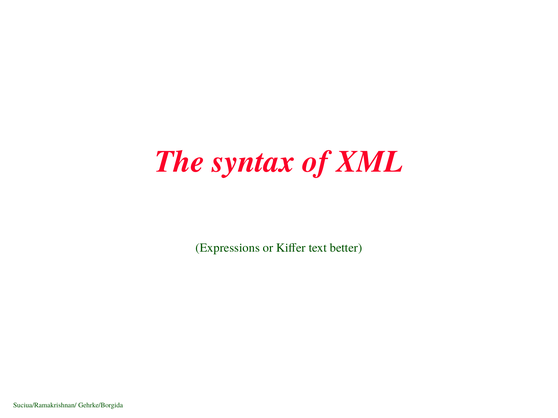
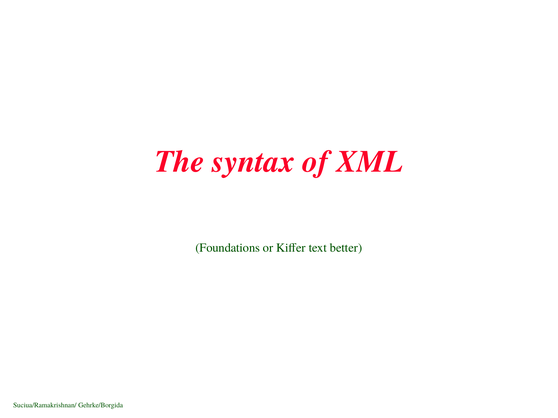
Expressions: Expressions -> Foundations (228, 248)
